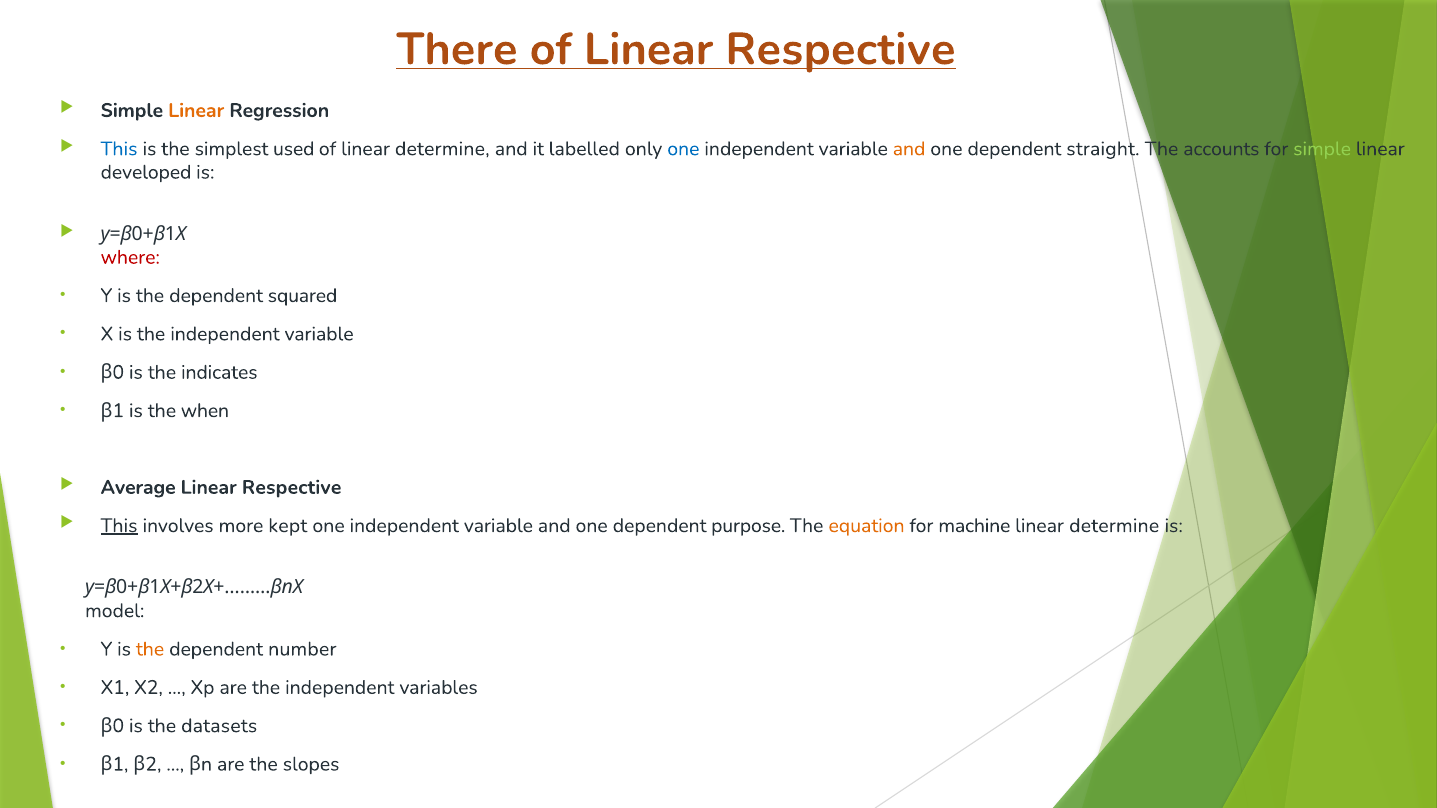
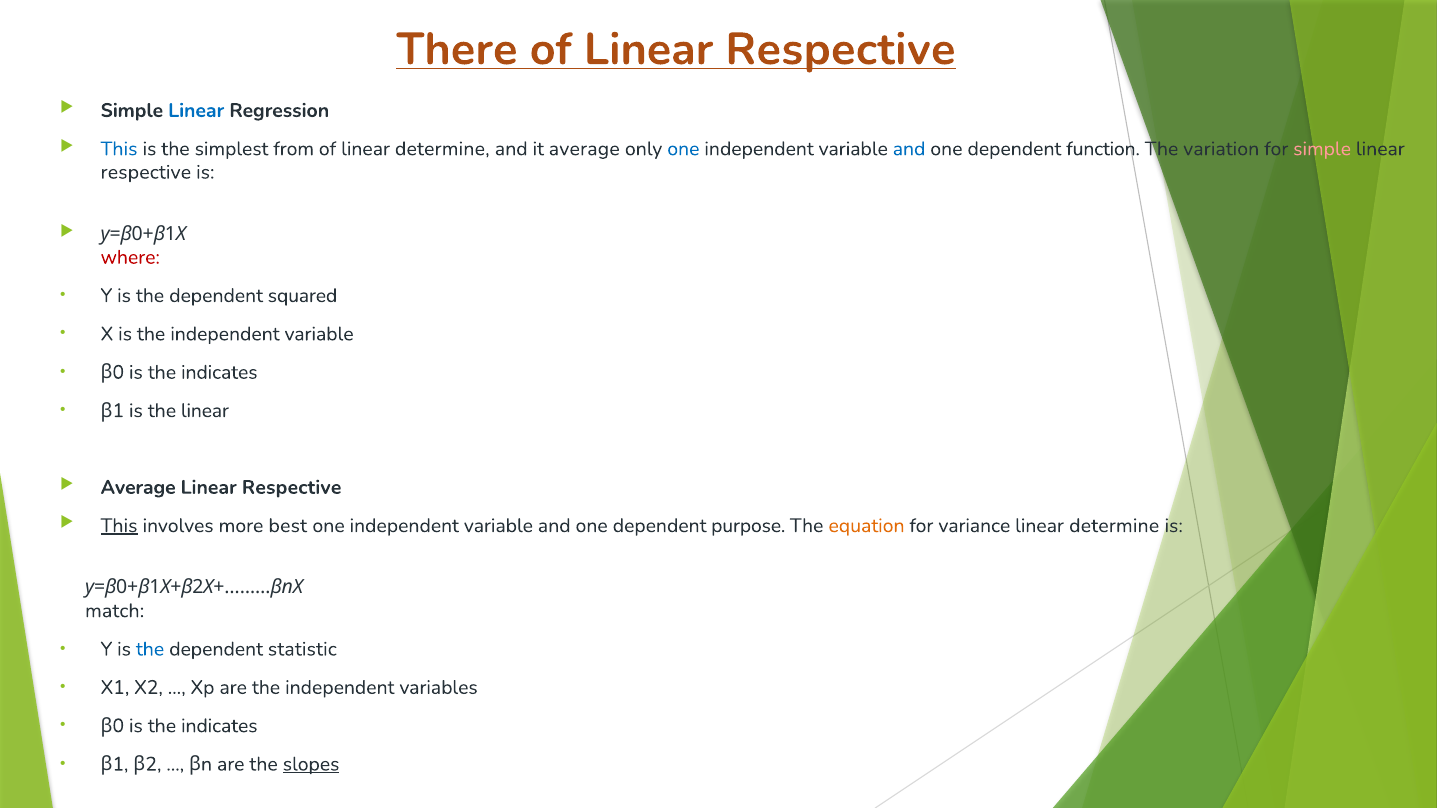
Linear colour: orange -> blue (196, 111)
used: used -> from (294, 149)
it labelled: labelled -> average (584, 149)
and colour: orange -> blue (909, 149)
straight: straight -> function (1103, 149)
accounts: accounts -> variation (1221, 149)
simple colour: light green -> pink (1322, 149)
developed: developed -> respective (146, 172)
the when: when -> linear (205, 411)
kept: kept -> best (288, 526)
machine: machine -> variance (974, 526)
model: model -> match (115, 611)
the colour: orange -> blue (150, 649)
number: number -> statistic (302, 649)
datasets: datasets -> indicates (219, 726)
slopes underline: none -> present (311, 764)
